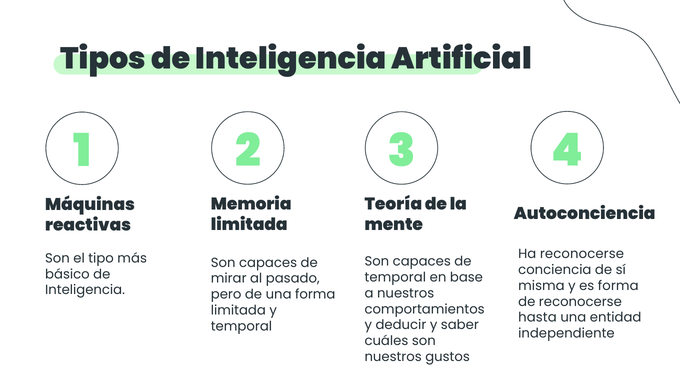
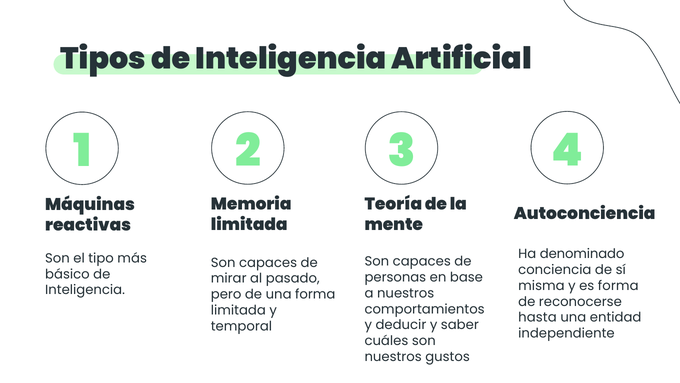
Ha reconocerse: reconocerse -> denominado (582, 254)
temporal: temporal -> personas (395, 277)
